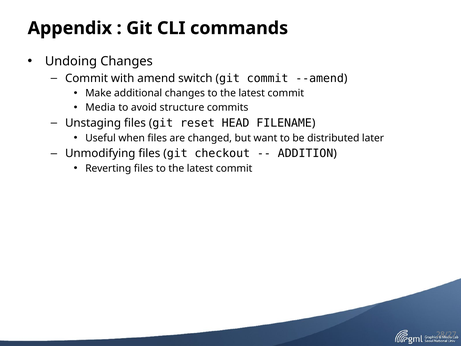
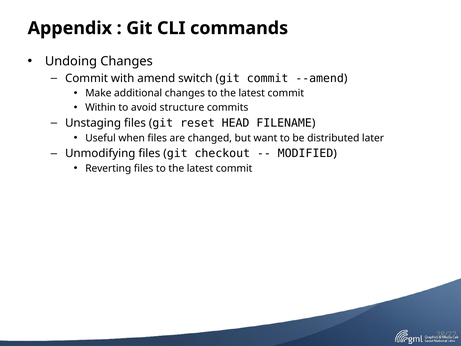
Media: Media -> Within (101, 107)
ADDITION: ADDITION -> MODIFIED (306, 153)
